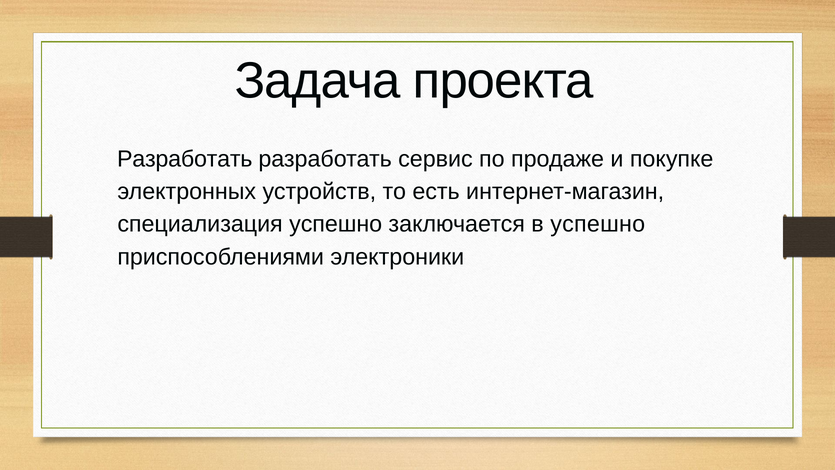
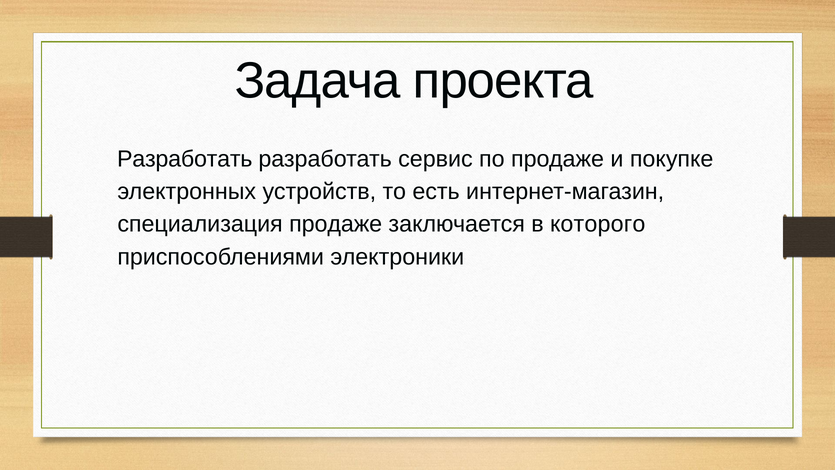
специализация успешно: успешно -> продаже (336, 224)
в успешно: успешно -> которого (598, 224)
